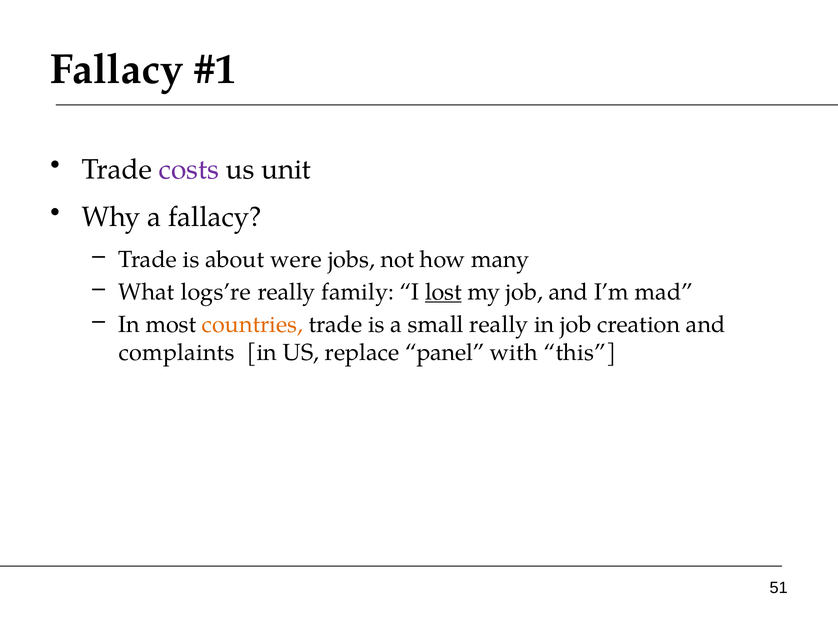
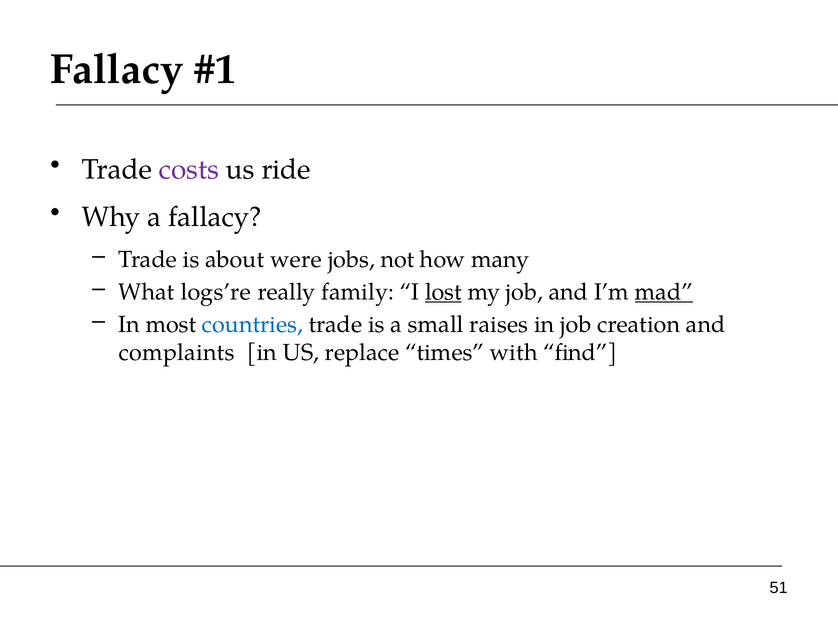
unit: unit -> ride (286, 170)
mad underline: none -> present (664, 292)
countries colour: orange -> blue (252, 324)
small really: really -> raises (499, 324)
panel: panel -> times (445, 352)
this: this -> find (580, 352)
